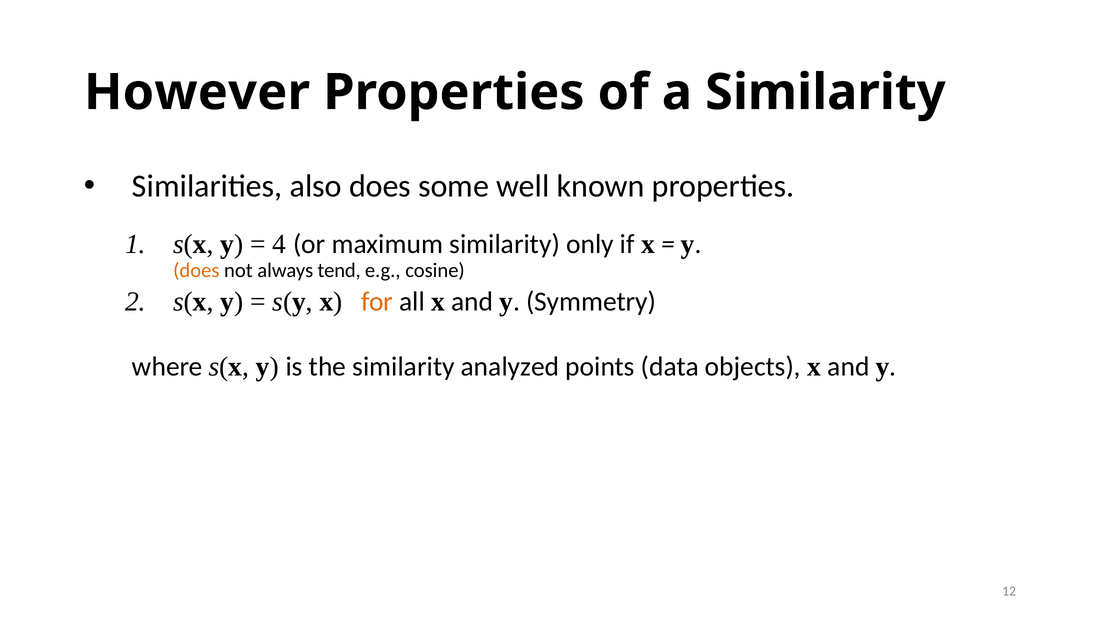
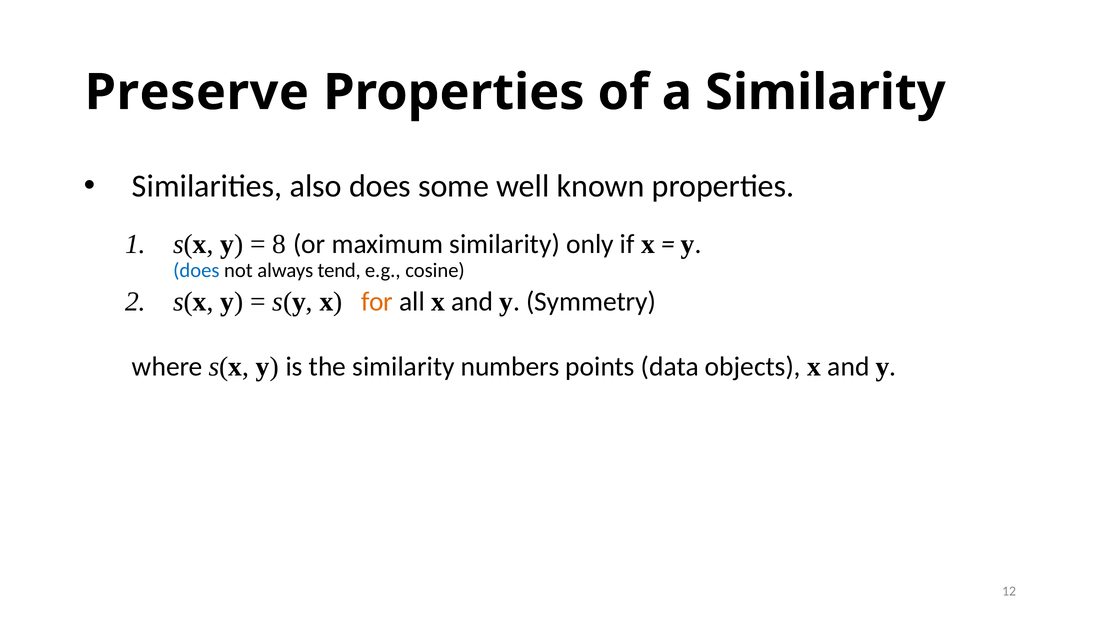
However: However -> Preserve (197, 92)
4: 4 -> 8 (279, 244)
does colour: orange -> blue (196, 270)
analyzed: analyzed -> numbers (510, 367)
